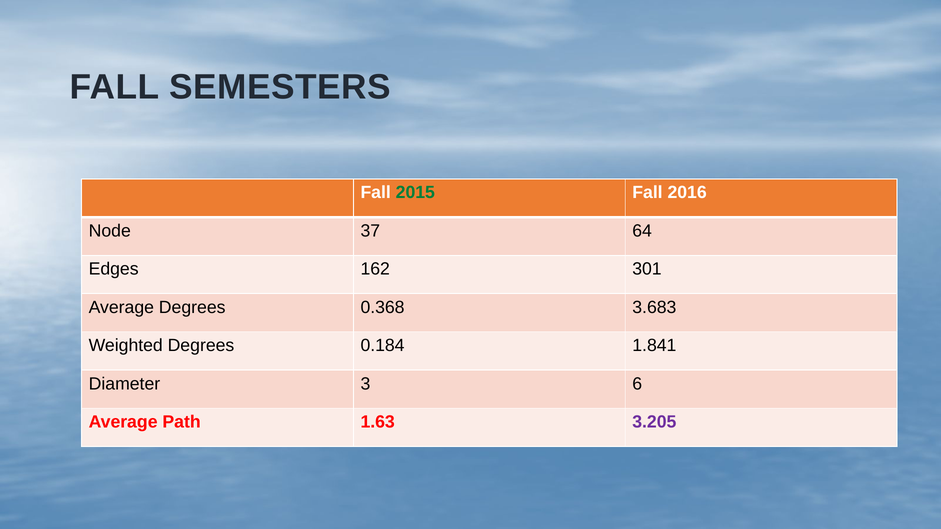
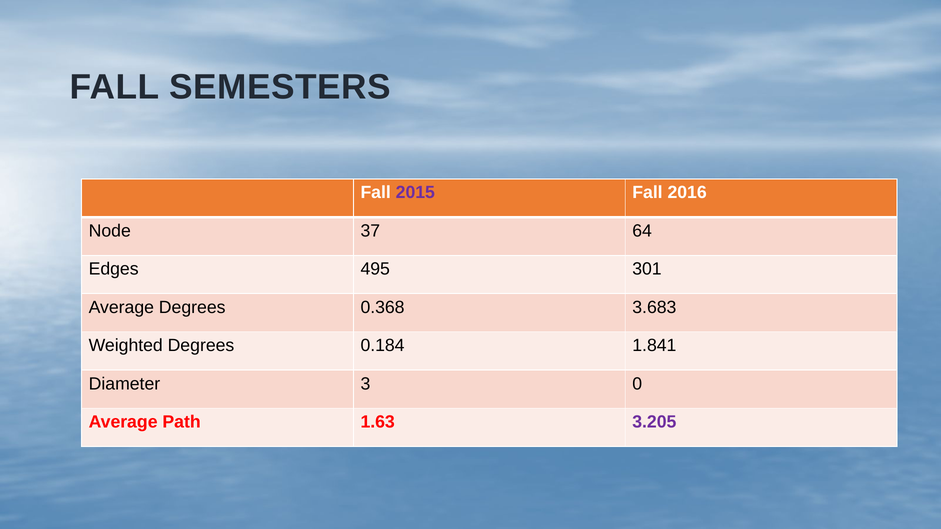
2015 colour: green -> purple (415, 193)
162: 162 -> 495 (375, 269)
6: 6 -> 0 (637, 384)
